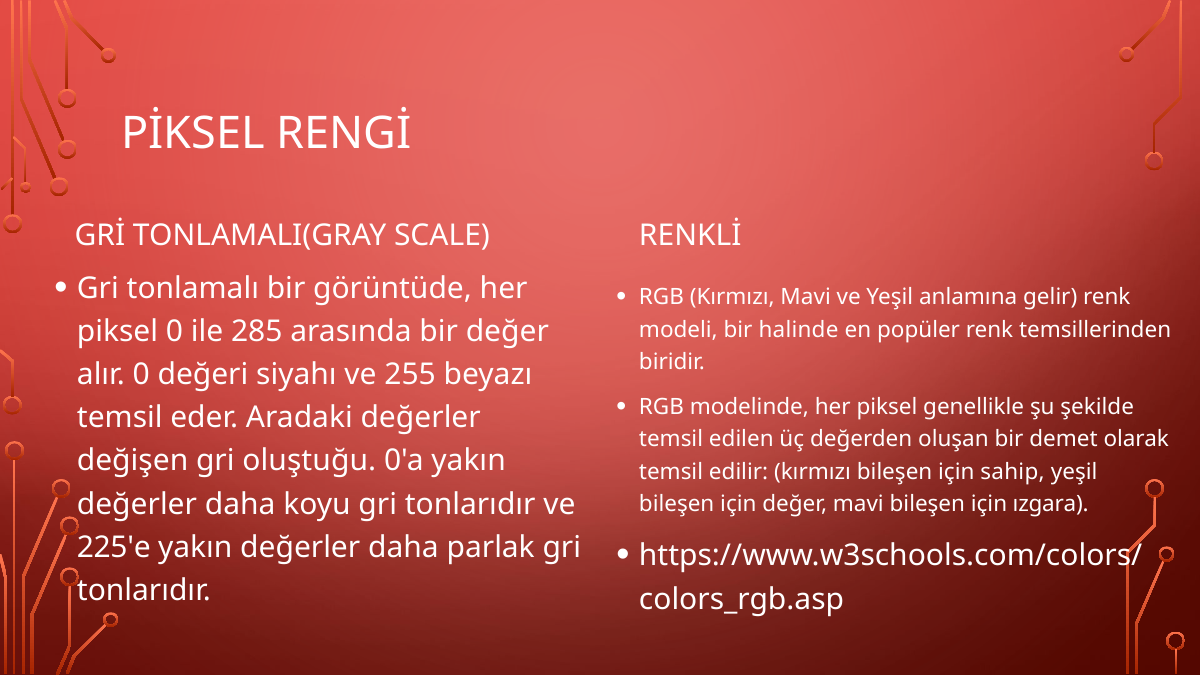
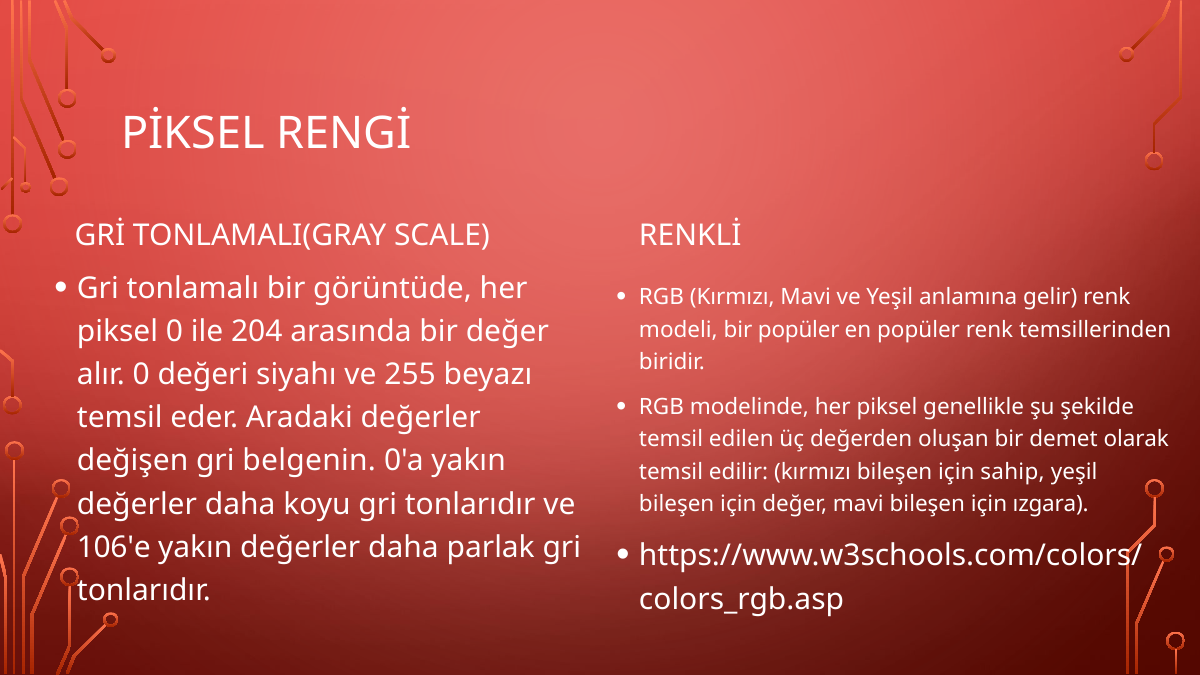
285: 285 -> 204 (257, 331)
bir halinde: halinde -> popüler (799, 330)
oluştuğu: oluştuğu -> belgenin (309, 461)
225'e: 225'e -> 106'e (114, 547)
